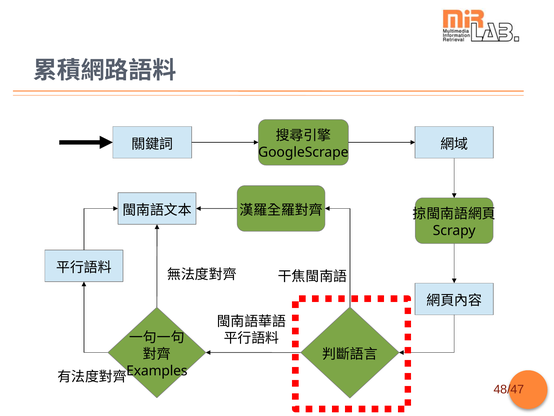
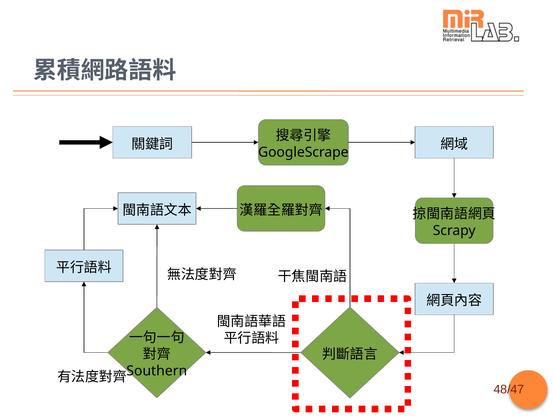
Examples: Examples -> Southern (157, 370)
